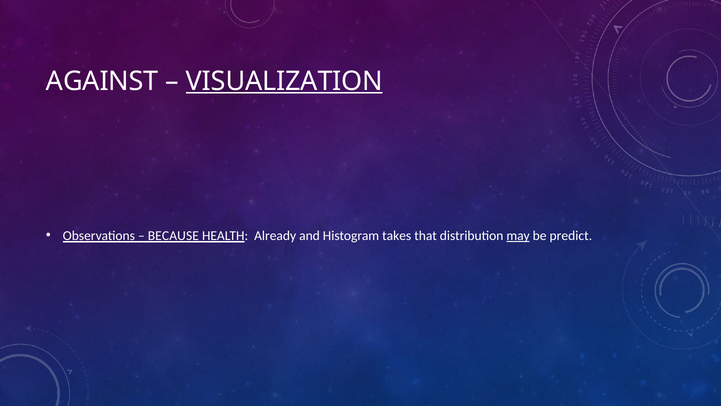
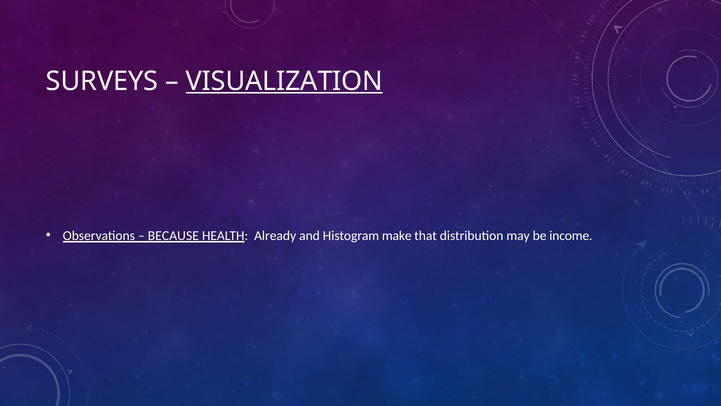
AGAINST: AGAINST -> SURVEYS (102, 81)
takes: takes -> make (397, 235)
may underline: present -> none (518, 235)
predict: predict -> income (571, 235)
